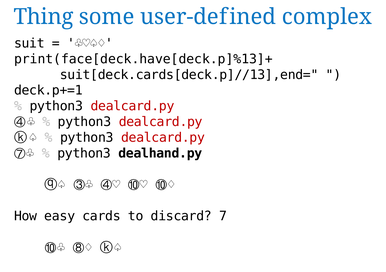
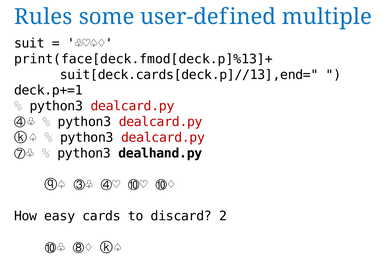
Thing: Thing -> Rules (43, 17)
complex: complex -> multiple (327, 17)
print(face[deck.have[deck.p]%13]+: print(face[deck.have[deck.p]%13]+ -> print(face[deck.fmod[deck.p]%13]+ (143, 59)
7: 7 -> 2 (223, 216)
